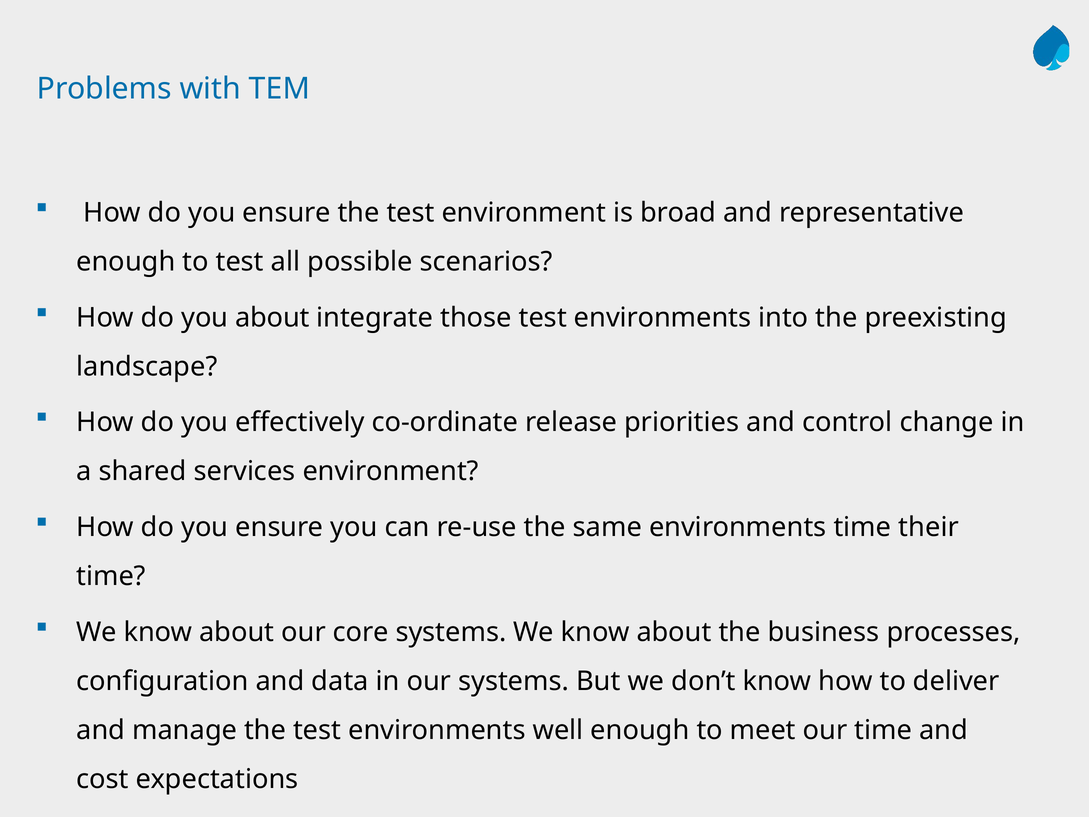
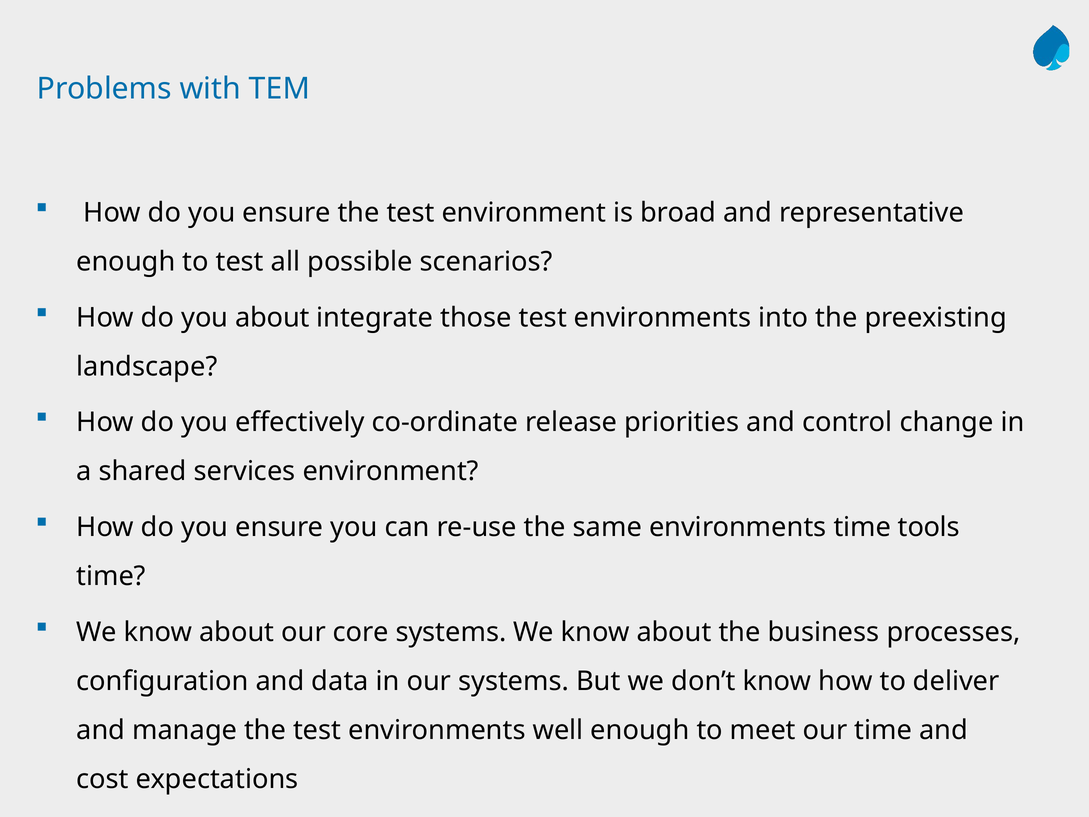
their: their -> tools (929, 527)
